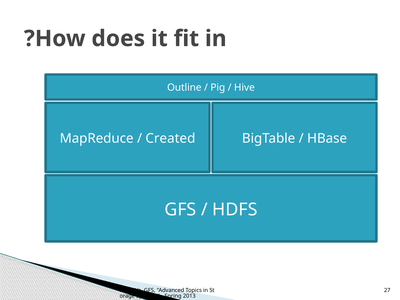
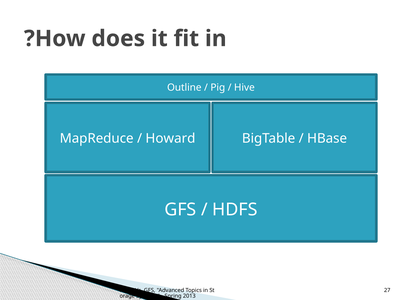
Created: Created -> Howard (170, 138)
